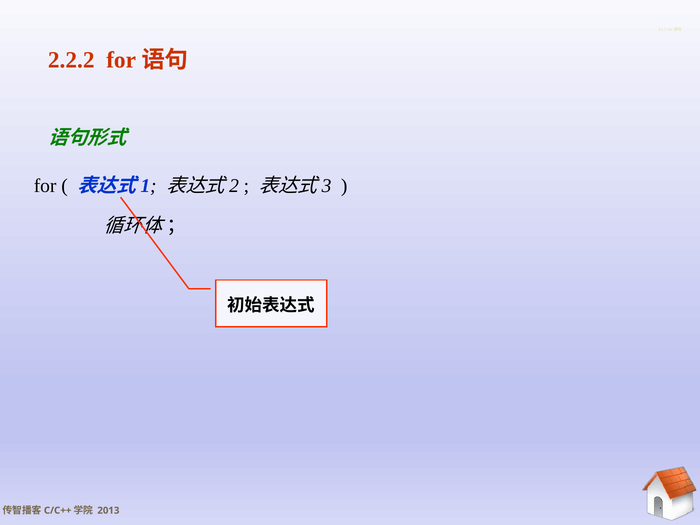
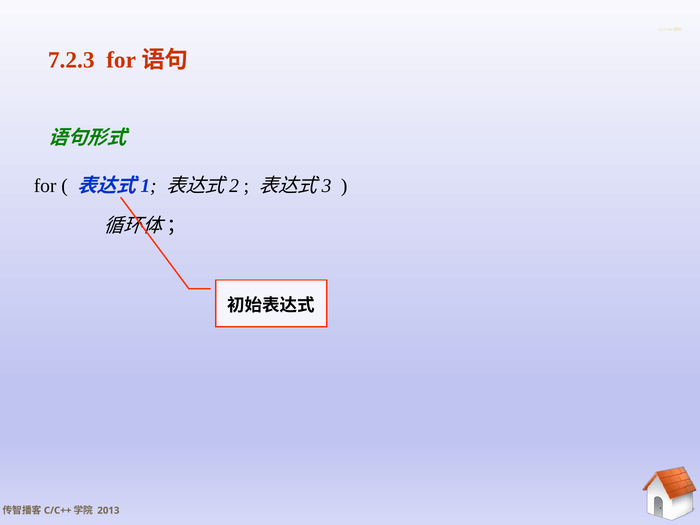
2.2.2: 2.2.2 -> 7.2.3 (71, 60)
